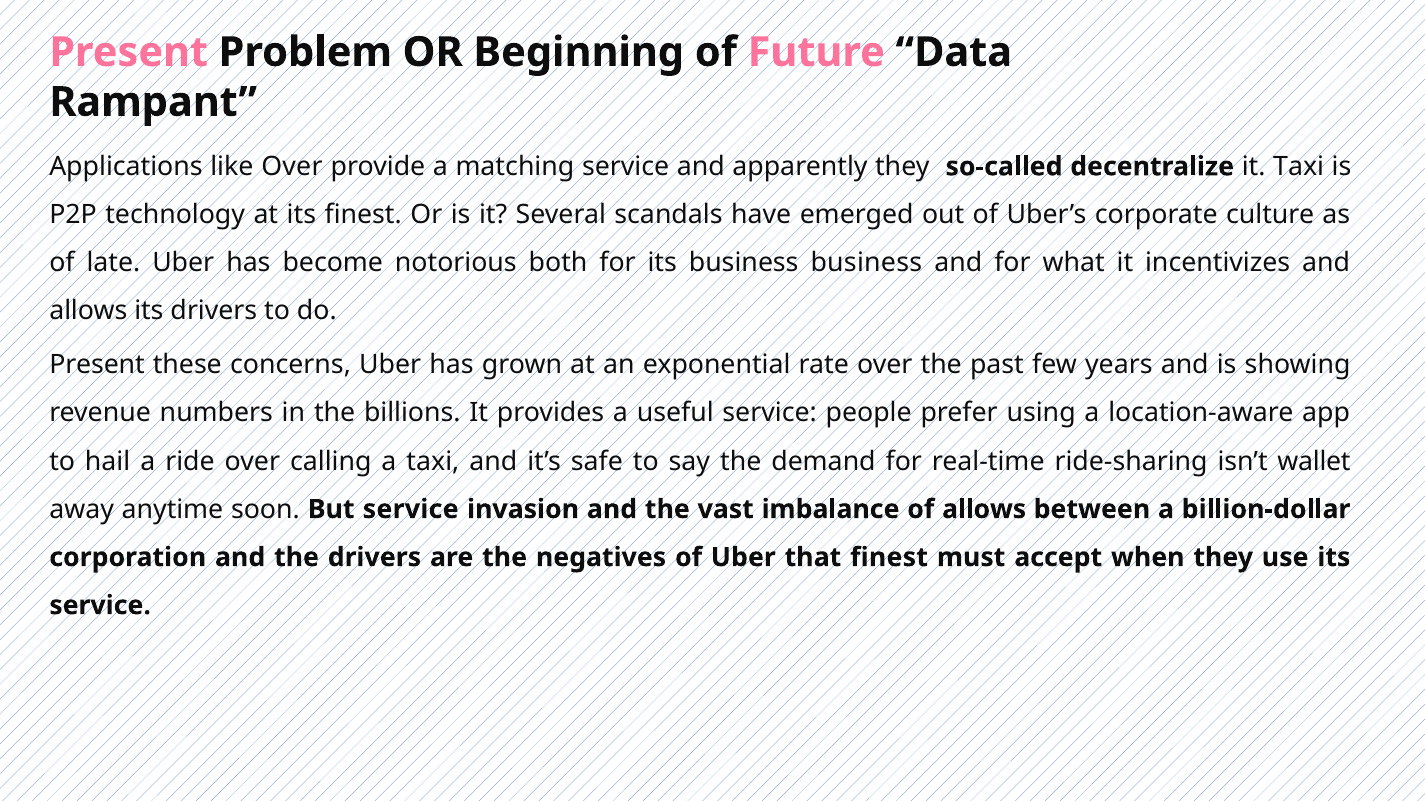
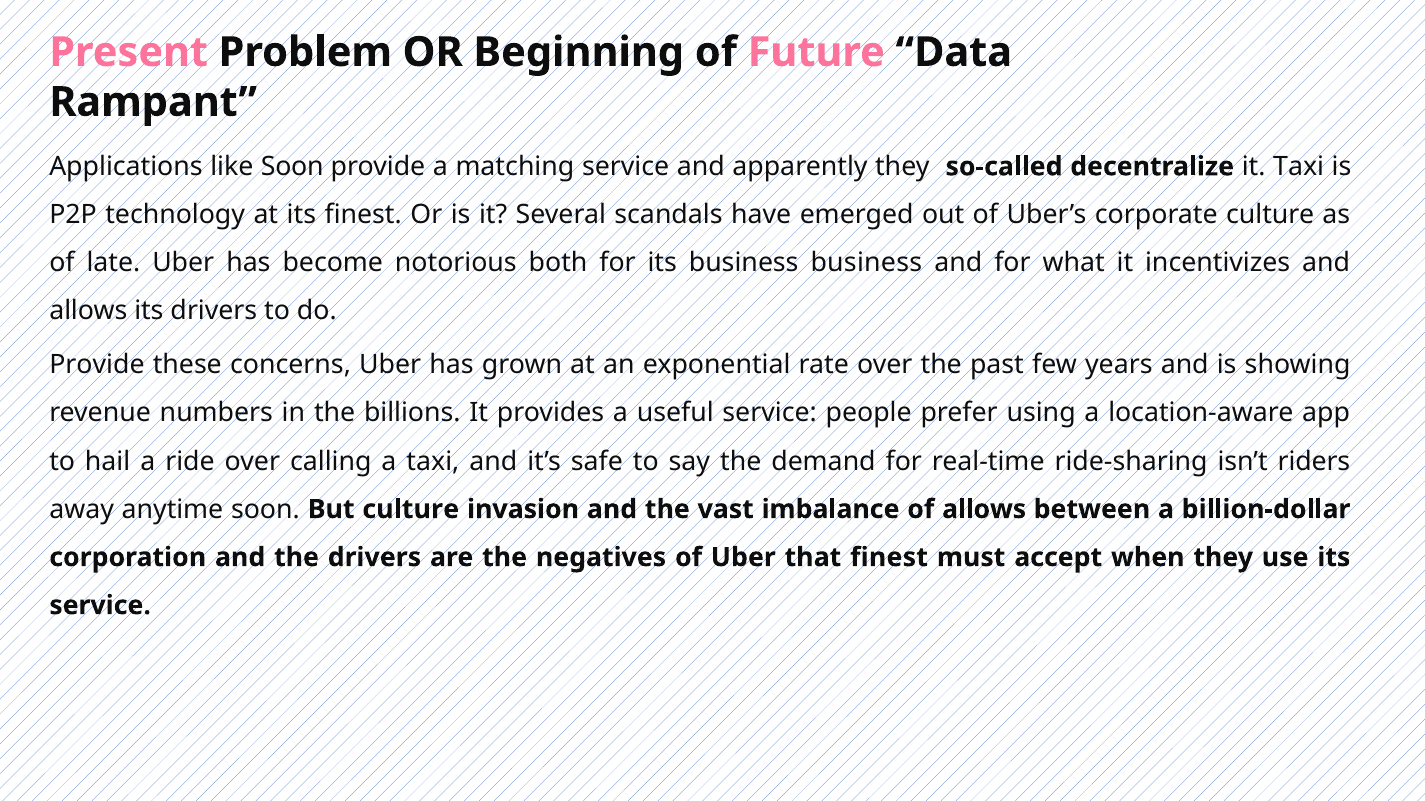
like Over: Over -> Soon (292, 167)
Present: Present -> Provide (97, 365)
wallet: wallet -> riders (1314, 462)
But service: service -> culture (411, 510)
